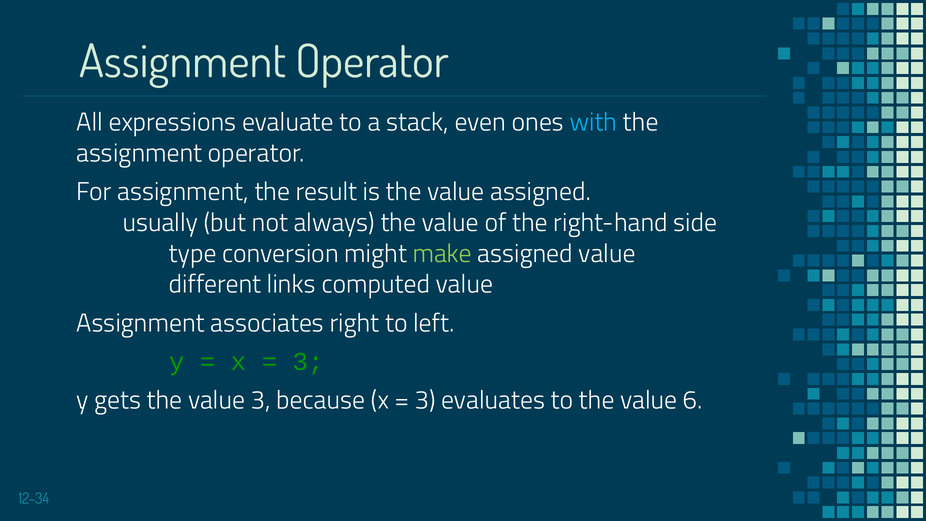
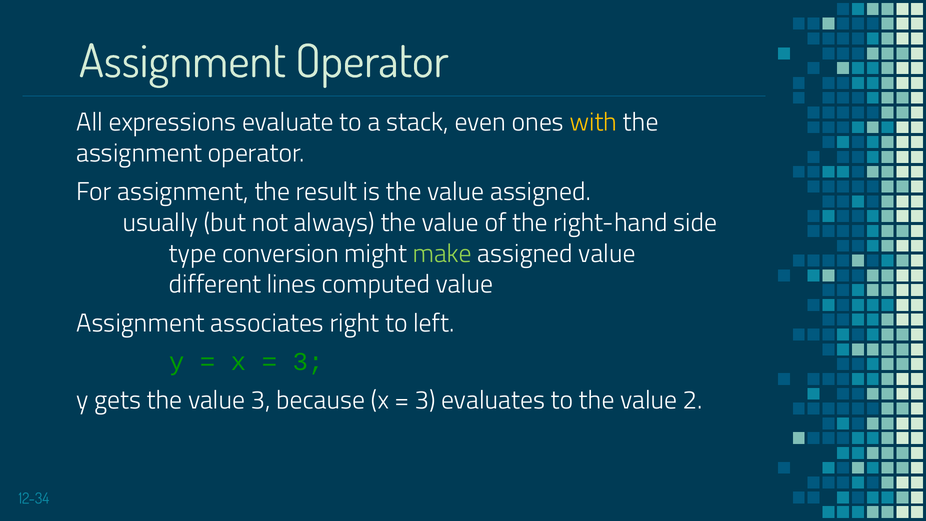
with colour: light blue -> yellow (593, 122)
links: links -> lines (291, 284)
6: 6 -> 2 (693, 400)
